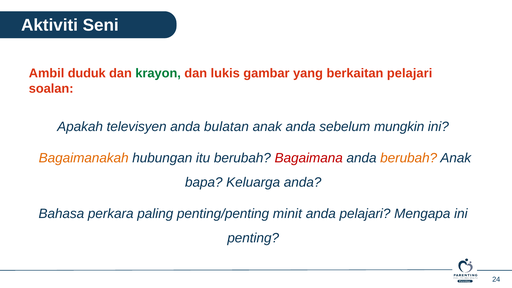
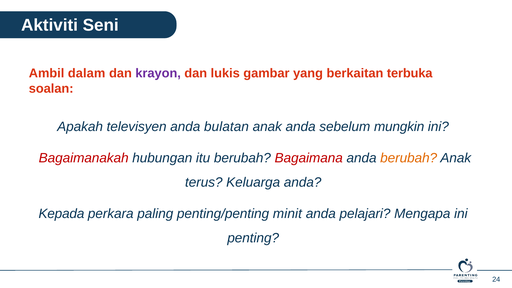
duduk: duduk -> dalam (87, 73)
krayon colour: green -> purple (158, 73)
berkaitan pelajari: pelajari -> terbuka (410, 73)
Bagaimanakah colour: orange -> red (84, 158)
bapa: bapa -> terus (204, 182)
Bahasa: Bahasa -> Kepada (61, 214)
